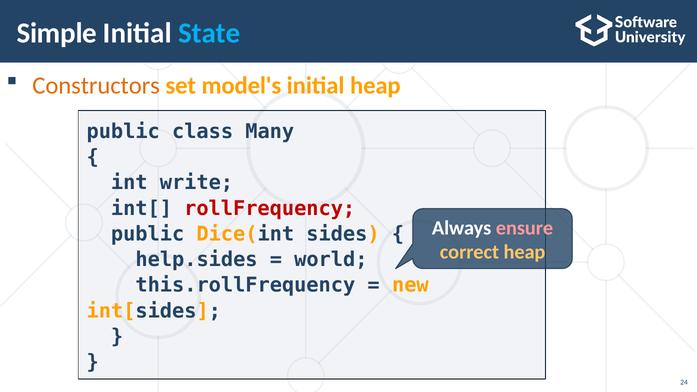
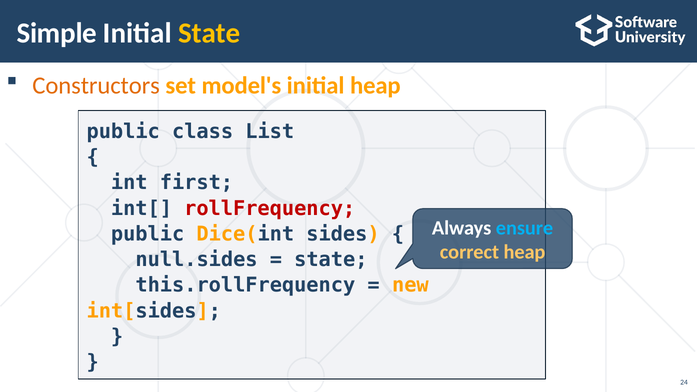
State colour: light blue -> yellow (209, 33)
Many: Many -> List (270, 132)
write: write -> first (196, 183)
ensure colour: pink -> light blue (525, 228)
help.sides: help.sides -> null.sides (197, 260)
world: world -> state (331, 260)
